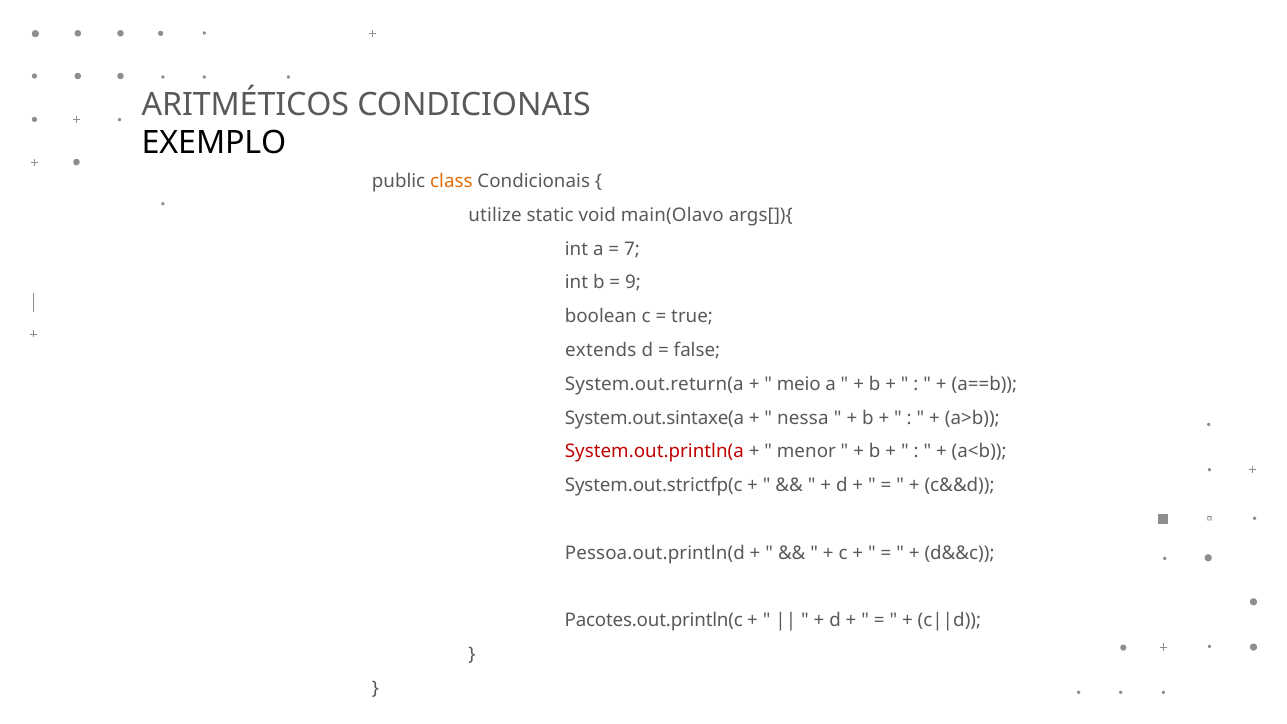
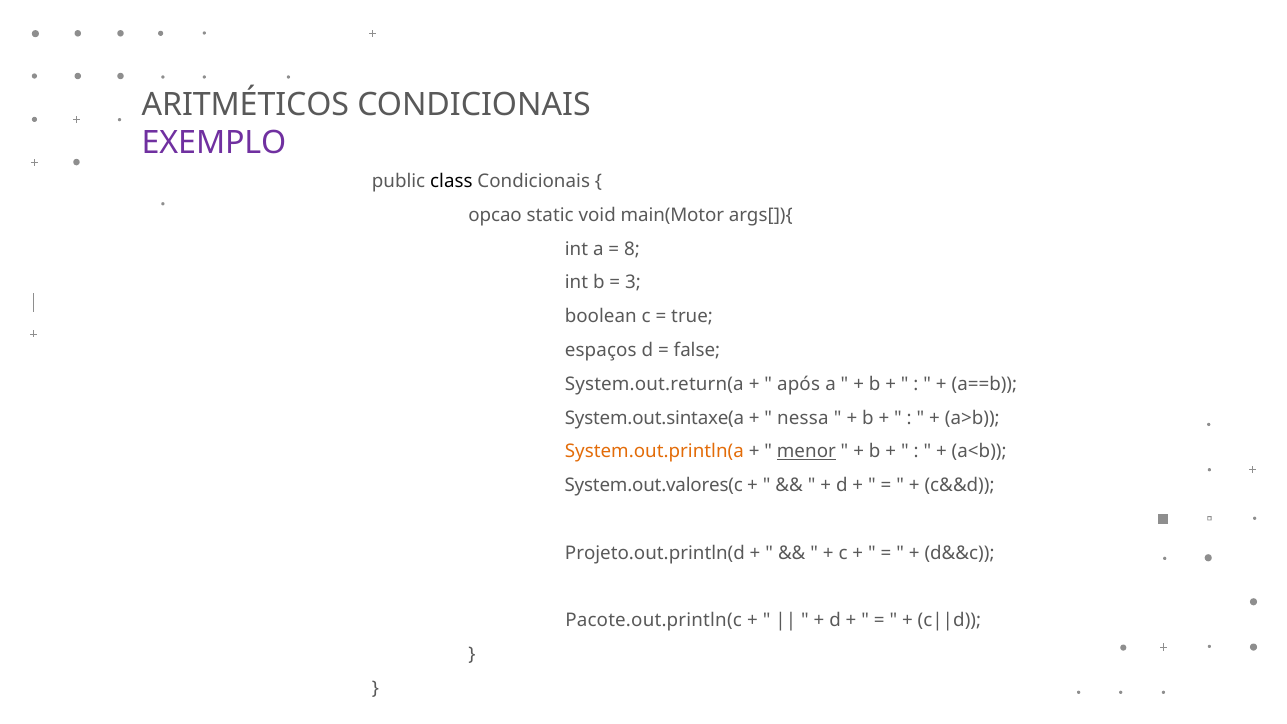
EXEMPLO colour: black -> purple (214, 143)
class colour: orange -> black (451, 181)
utilize: utilize -> opcao (495, 215)
main(Olavo: main(Olavo -> main(Motor (672, 215)
7: 7 -> 8 (632, 249)
9: 9 -> 3 (633, 283)
extends: extends -> espaços (601, 350)
meio: meio -> após (799, 384)
System.out.println(a colour: red -> orange (654, 452)
menor underline: none -> present (806, 452)
System.out.strictfp(c: System.out.strictfp(c -> System.out.valores(c (654, 485)
Pessoa.out.println(d: Pessoa.out.println(d -> Projeto.out.println(d (655, 553)
Pacotes.out.println(c: Pacotes.out.println(c -> Pacote.out.println(c (654, 621)
